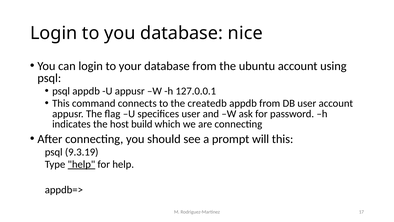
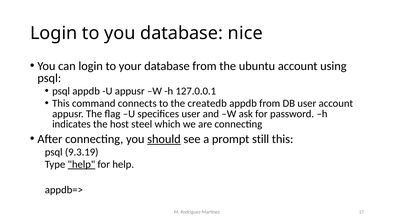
build: build -> steel (142, 124)
should underline: none -> present (164, 139)
will: will -> still (261, 139)
